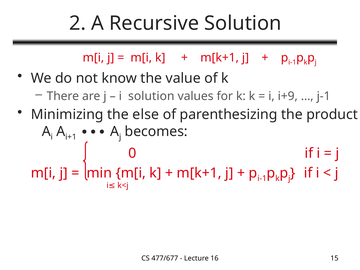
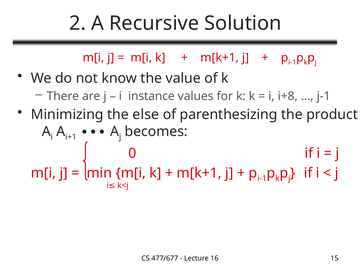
i solution: solution -> instance (151, 96)
i+9: i+9 -> i+8 (288, 96)
